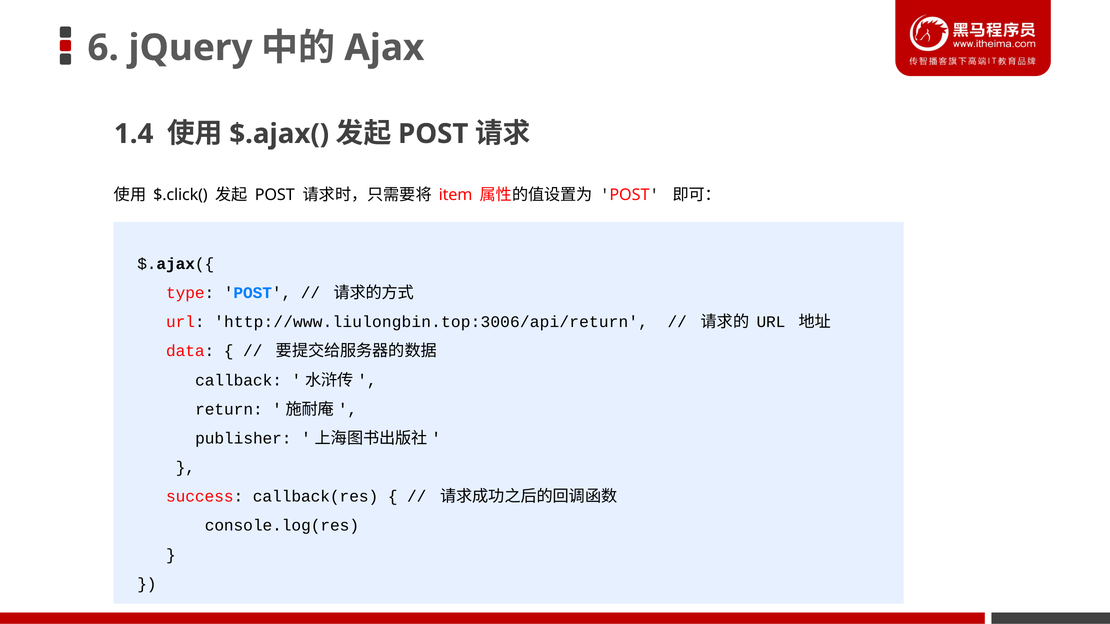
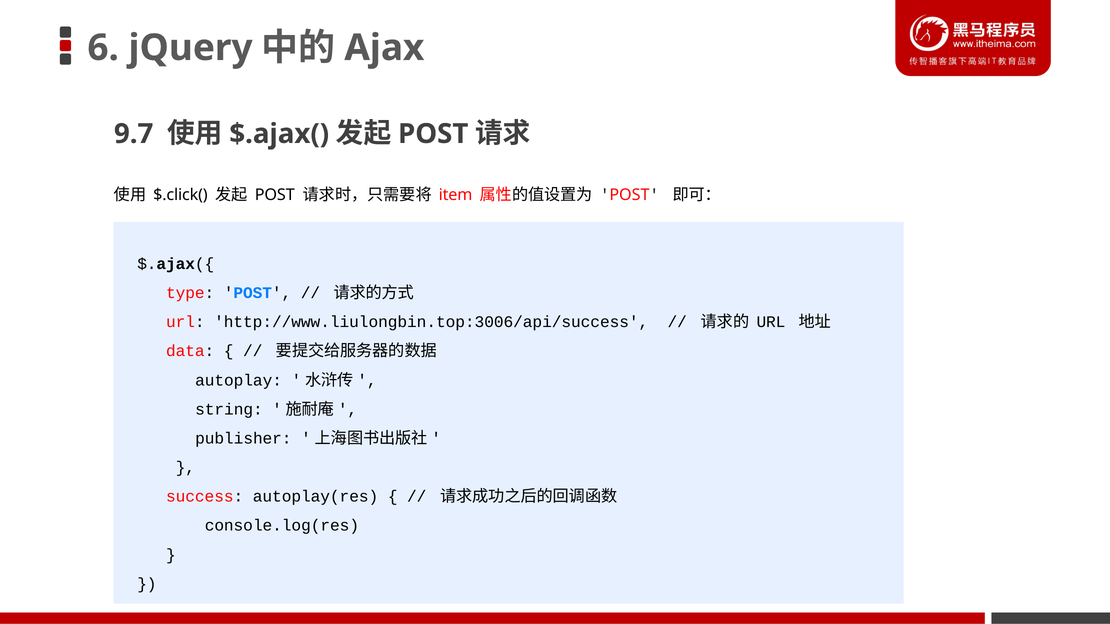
1.4: 1.4 -> 9.7 (134, 134)
http://www.liulongbin.top:3006/api/return: http://www.liulongbin.top:3006/api/return -> http://www.liulongbin.top:3006/api/success (431, 322)
callback: callback -> autoplay (239, 380)
return: return -> string (229, 410)
callback(res: callback(res -> autoplay(res (316, 497)
